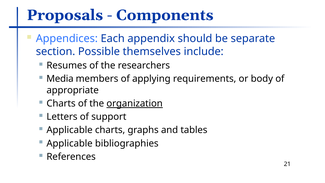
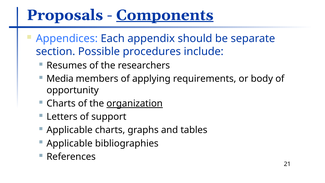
Components underline: none -> present (165, 15)
themselves: themselves -> procedures (152, 51)
appropriate: appropriate -> opportunity (73, 90)
